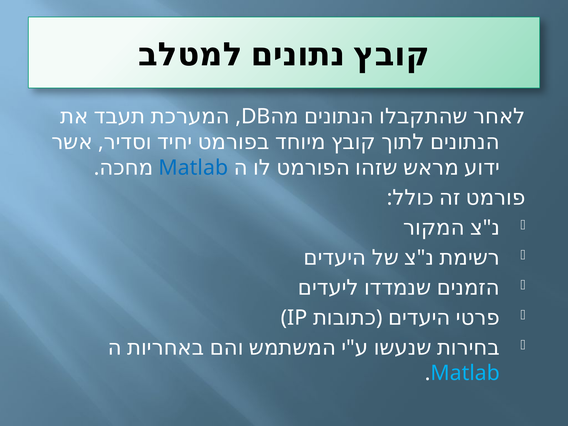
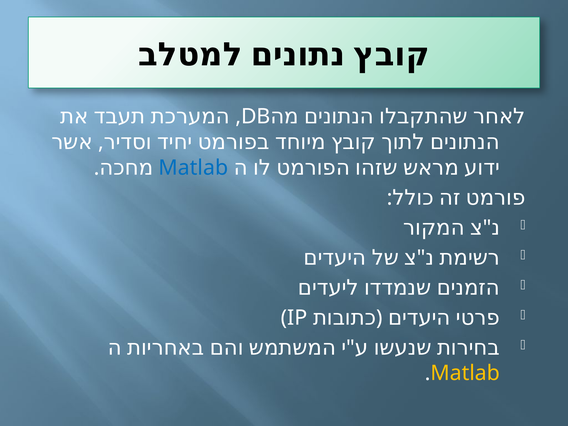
Matlab colour: light blue -> yellow (465, 373)
